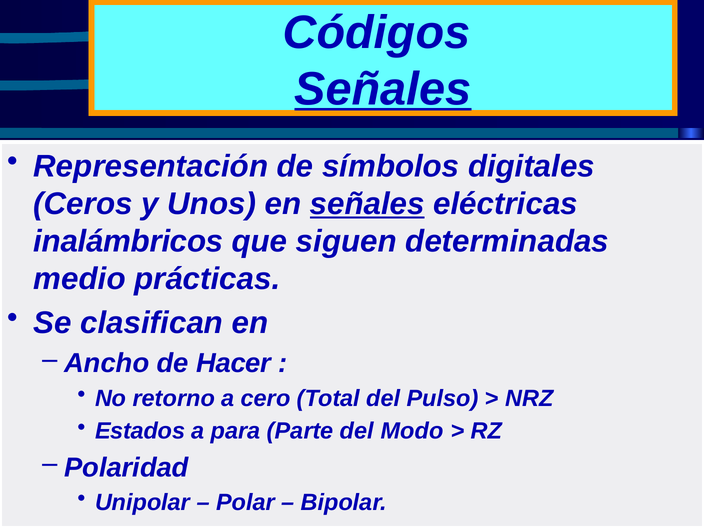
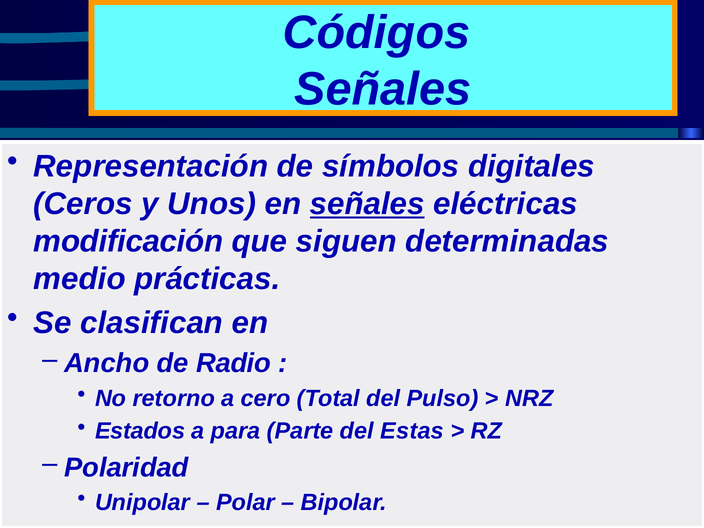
Señales underline: present -> none (383, 89)
inalámbricos: inalámbricos -> modificación (128, 242)
Hacer: Hacer -> Radio (234, 363)
Modo: Modo -> Estas (412, 431)
